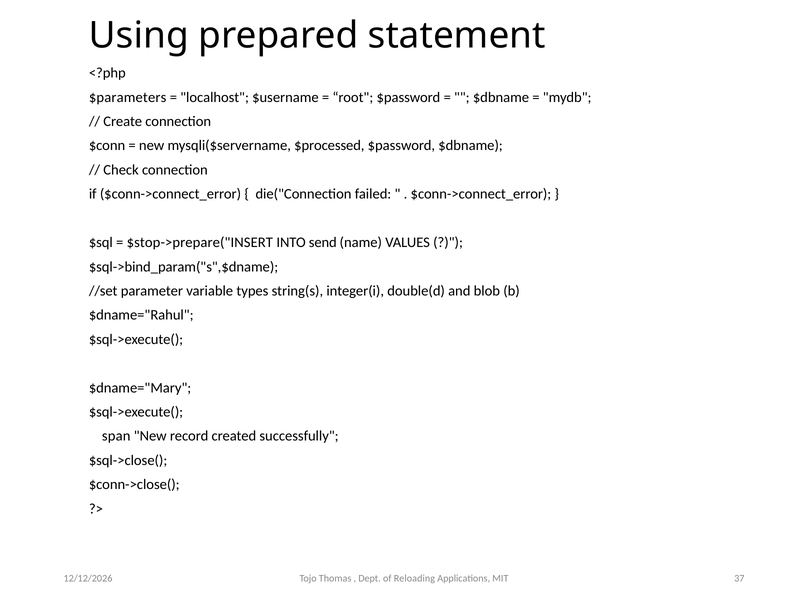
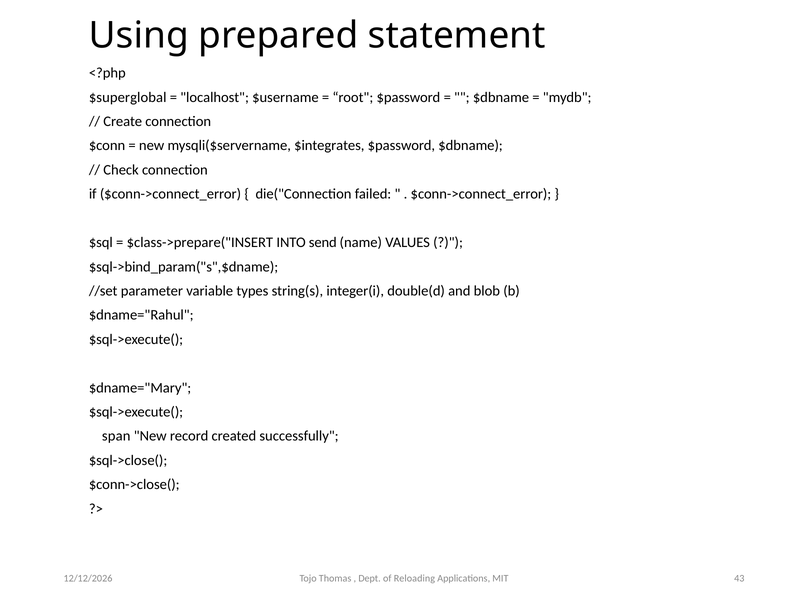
$parameters: $parameters -> $superglobal (128, 97)
$processed: $processed -> $integrates (329, 146)
$stop->prepare("INSERT: $stop->prepare("INSERT -> $class->prepare("INSERT (200, 242)
37: 37 -> 43 (739, 578)
